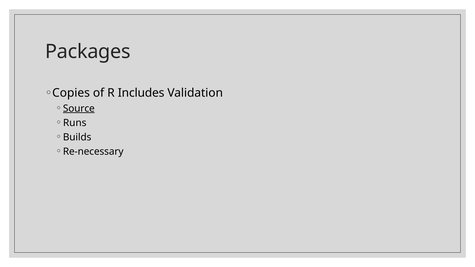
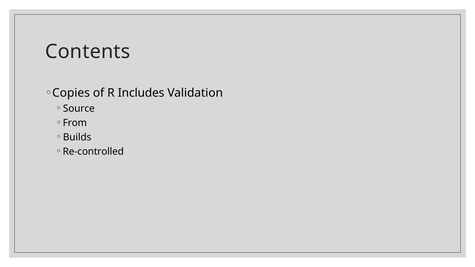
Packages: Packages -> Contents (88, 52)
Source underline: present -> none (79, 109)
Runs: Runs -> From (75, 123)
Re-necessary: Re-necessary -> Re-controlled (93, 152)
